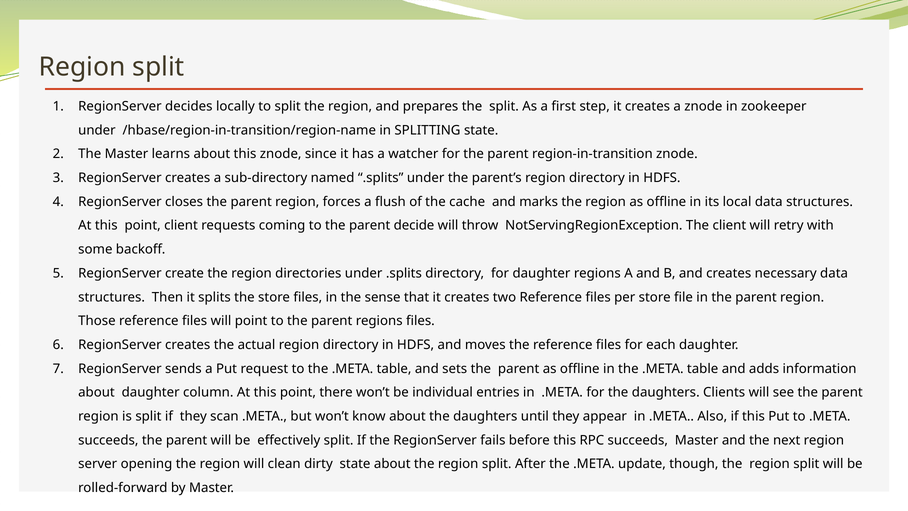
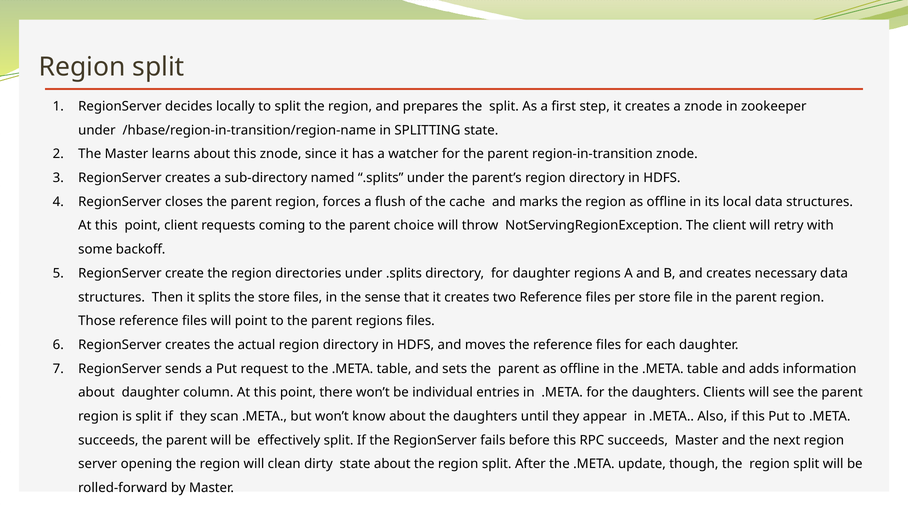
decide: decide -> choice (414, 226)
